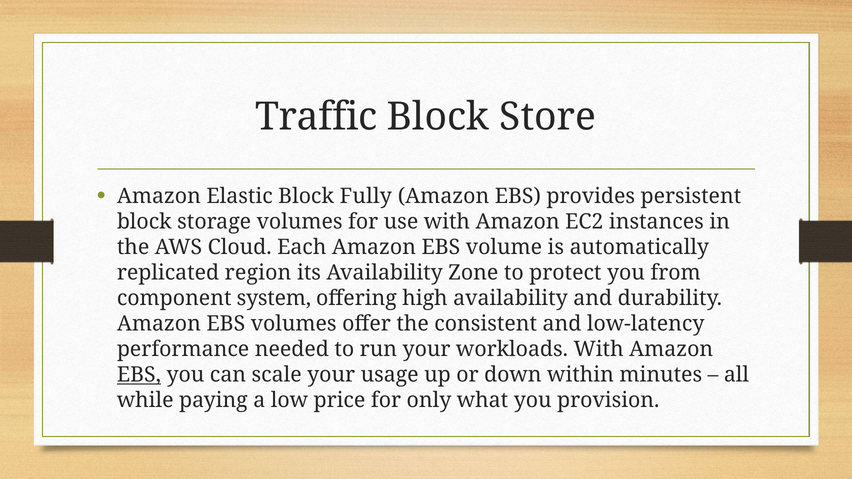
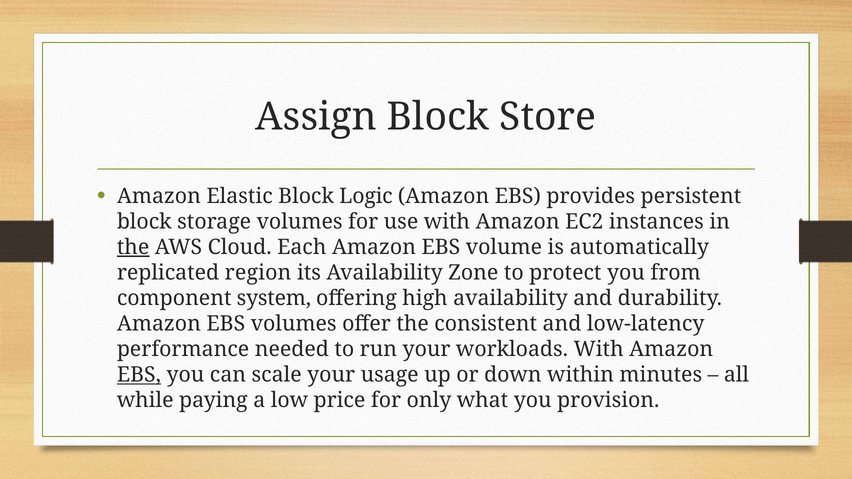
Traffic: Traffic -> Assign (316, 117)
Fully: Fully -> Logic (366, 196)
the underline: none -> present (133, 247)
